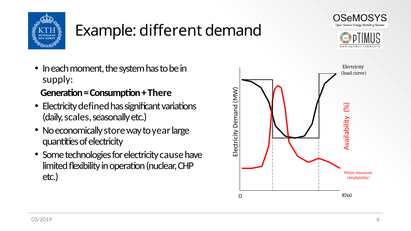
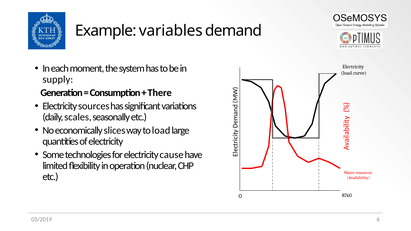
different: different -> variables (171, 31)
defined: defined -> sources (94, 106)
store: store -> slices (115, 130)
to year: year -> load (161, 130)
